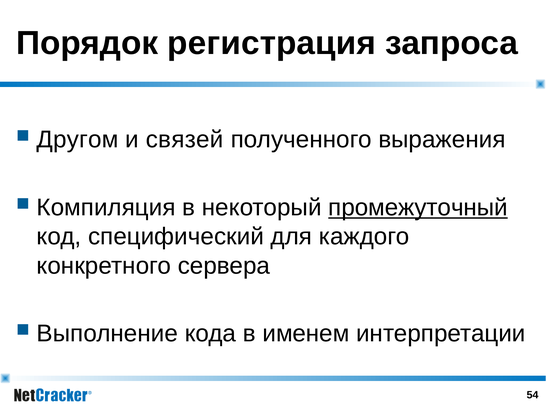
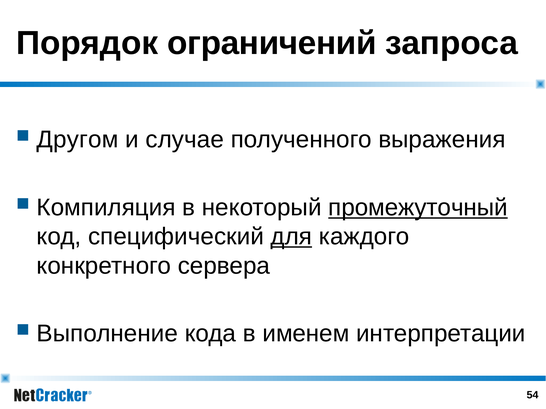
регистрация: регистрация -> ограничений (272, 43)
связей: связей -> случае (185, 140)
для underline: none -> present (291, 237)
